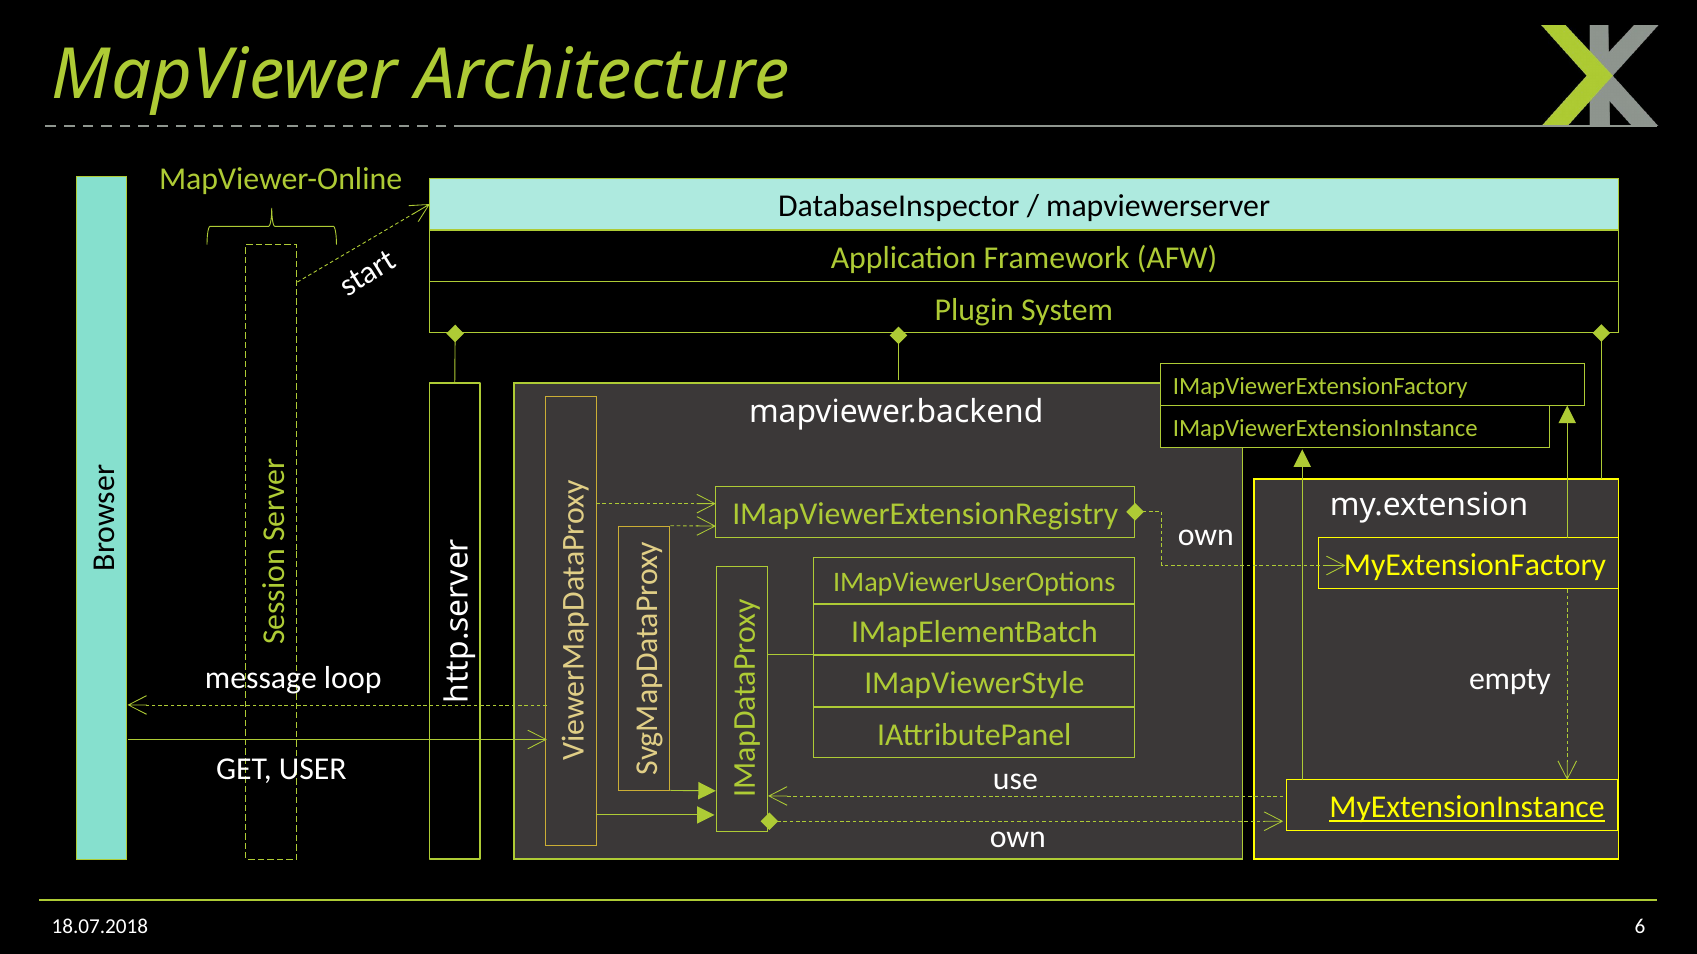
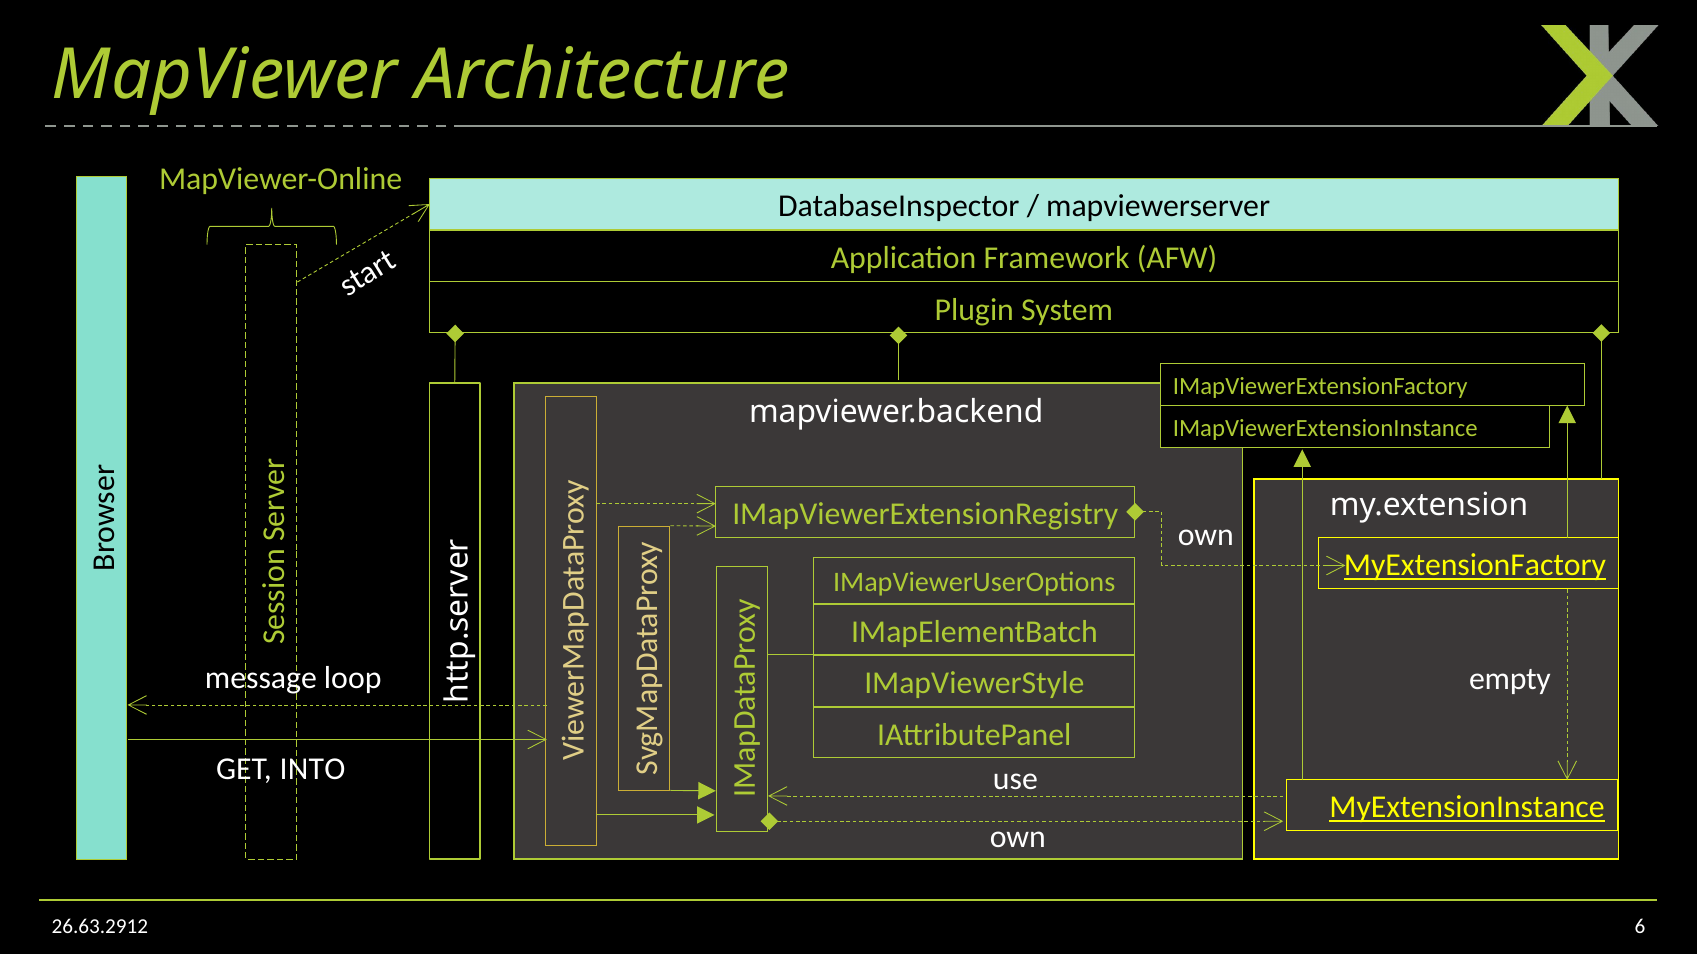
MyExtensionFactory underline: none -> present (1475, 566)
USER: USER -> INTO (313, 769)
18.07.2018: 18.07.2018 -> 26.63.2912 (100, 927)
